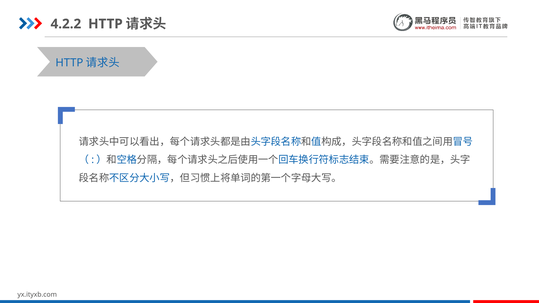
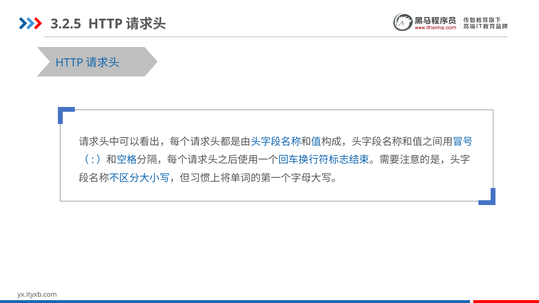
4.2.2: 4.2.2 -> 3.2.5 (66, 24)
